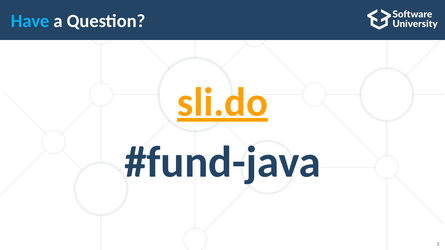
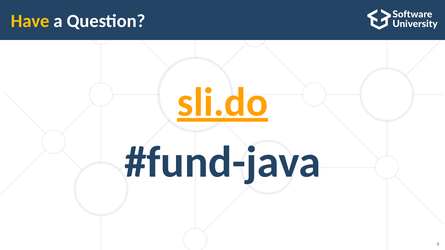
Have colour: light blue -> yellow (30, 21)
